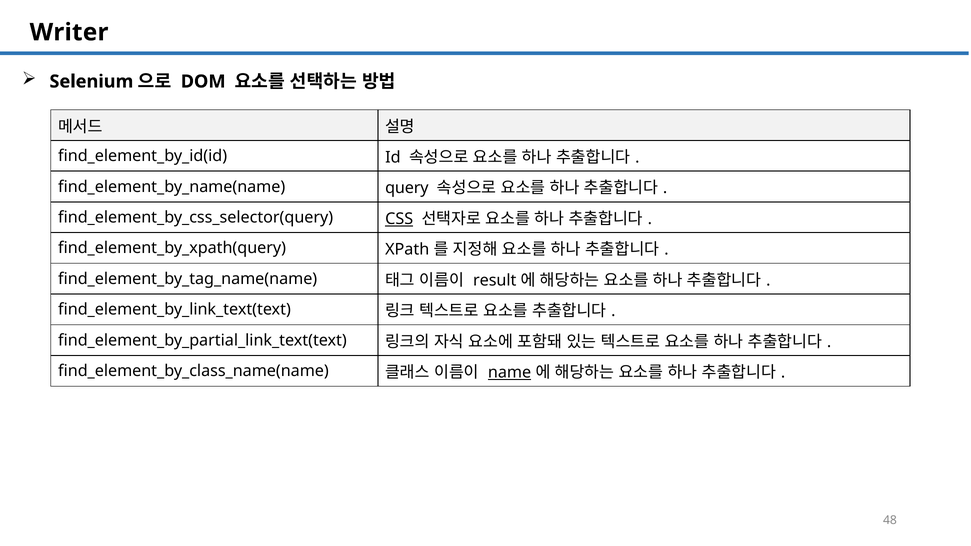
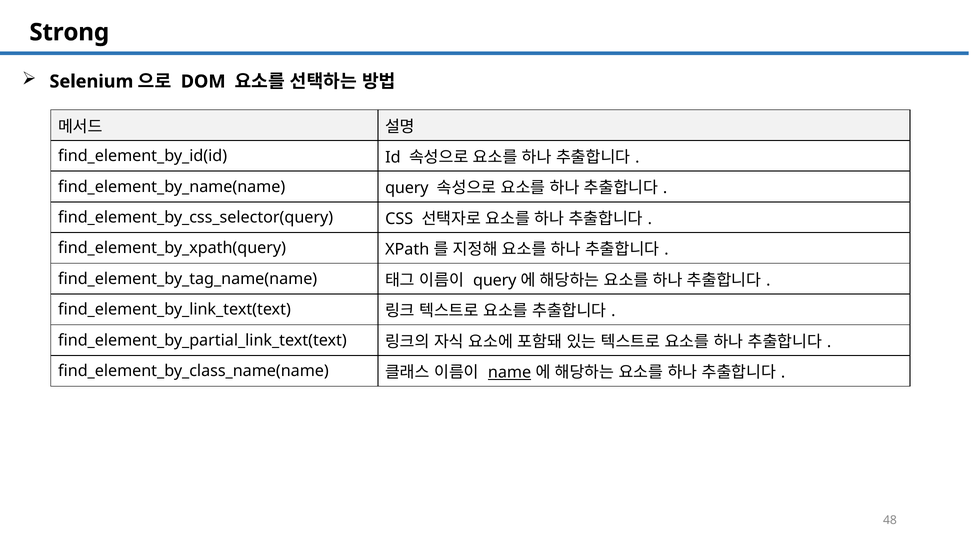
Writer: Writer -> Strong (69, 32)
CSS underline: present -> none (399, 219)
result: result -> query (495, 280)
